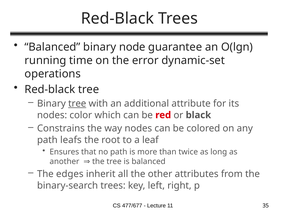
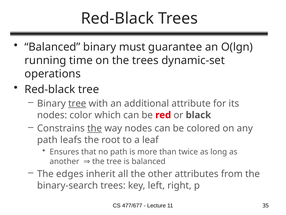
node: node -> must (132, 47)
the error: error -> trees (145, 60)
the underline: none -> present (95, 128)
